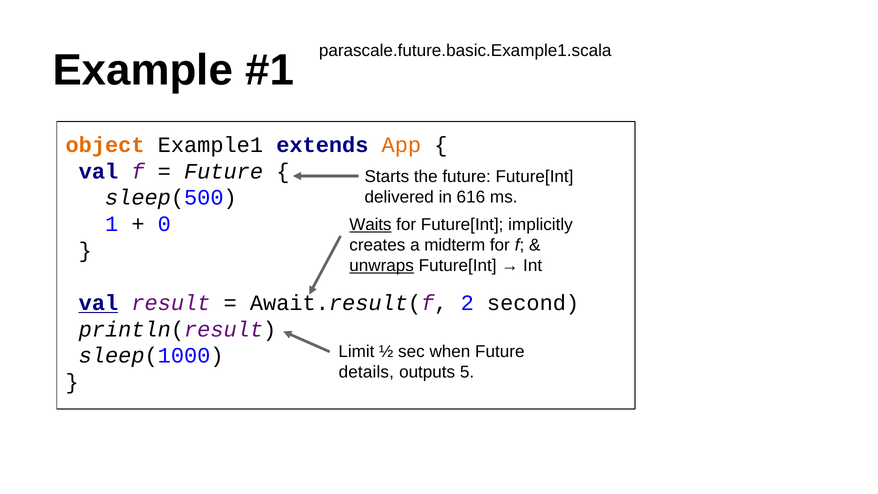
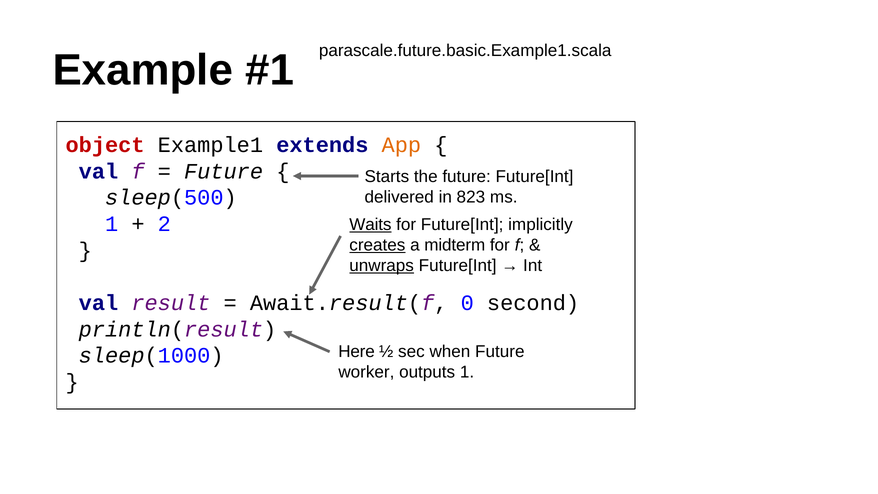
object colour: orange -> red (105, 145)
616: 616 -> 823 (471, 197)
0: 0 -> 2 (164, 224)
creates underline: none -> present (377, 245)
val underline: present -> none (98, 303)
2: 2 -> 0 (467, 303)
Limit: Limit -> Here (357, 352)
details: details -> worker (366, 372)
outputs 5: 5 -> 1 (467, 372)
